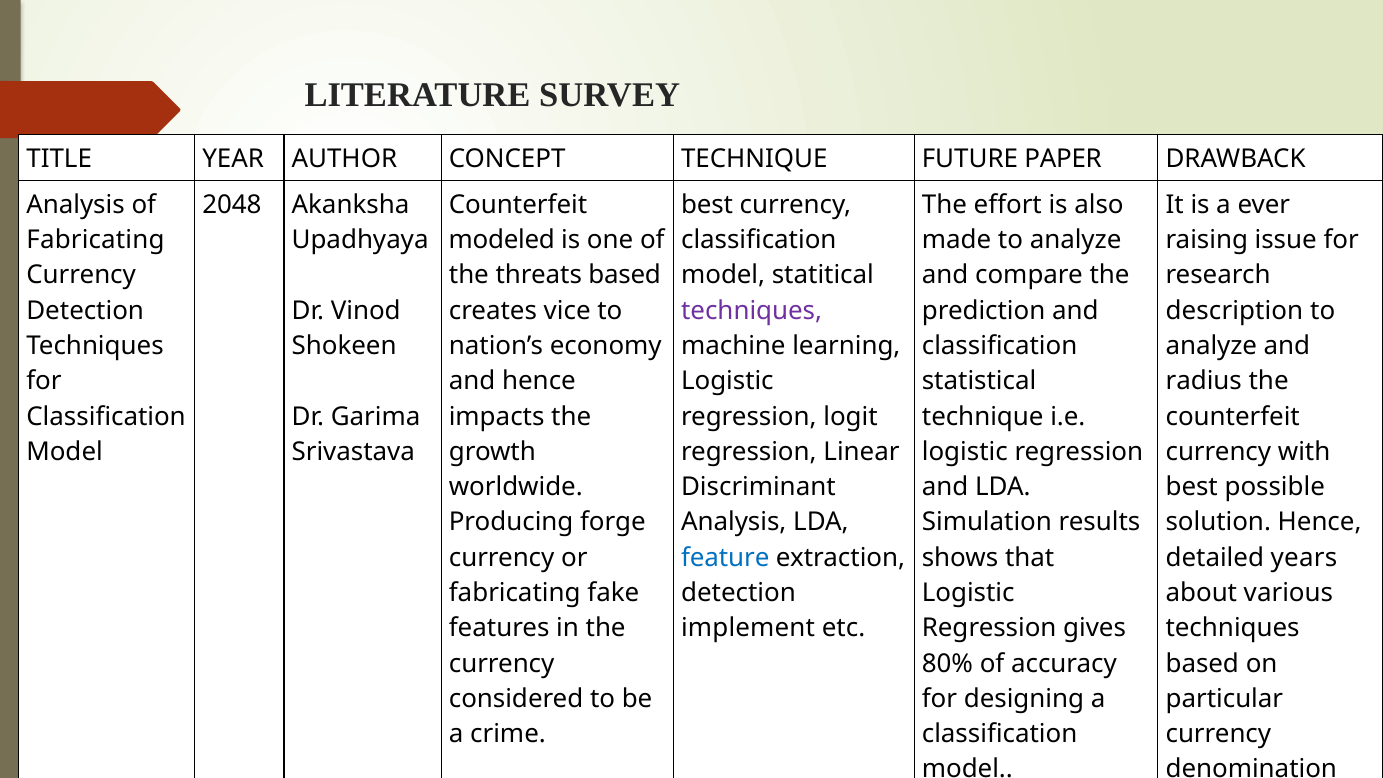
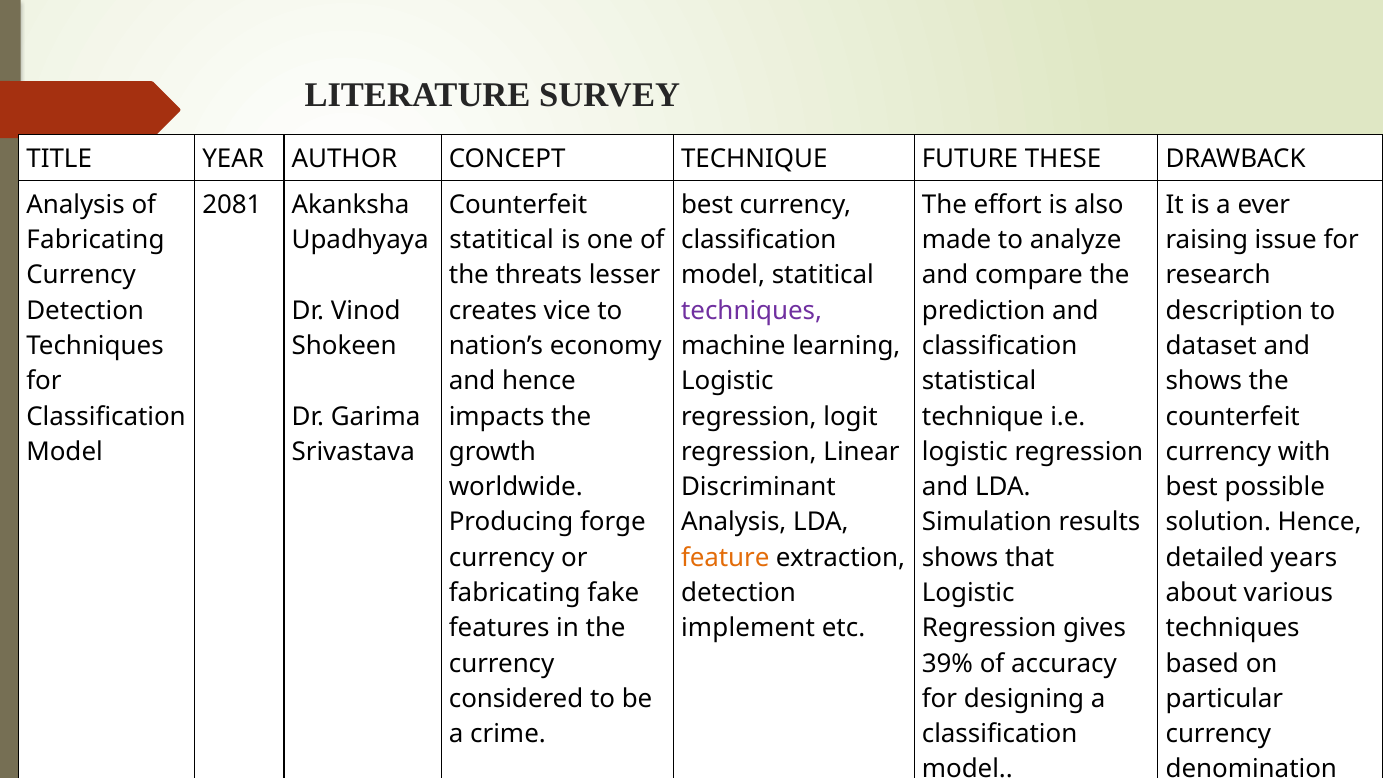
PAPER: PAPER -> THESE (1063, 159)
2048: 2048 -> 2081 (232, 205)
modeled: modeled -> statitical (502, 240)
threats based: based -> lesser (625, 275)
analyze: analyze -> dataset (1211, 346)
radius: radius -> shows (1204, 381)
feature colour: blue -> orange (725, 558)
80%: 80% -> 39% (947, 663)
